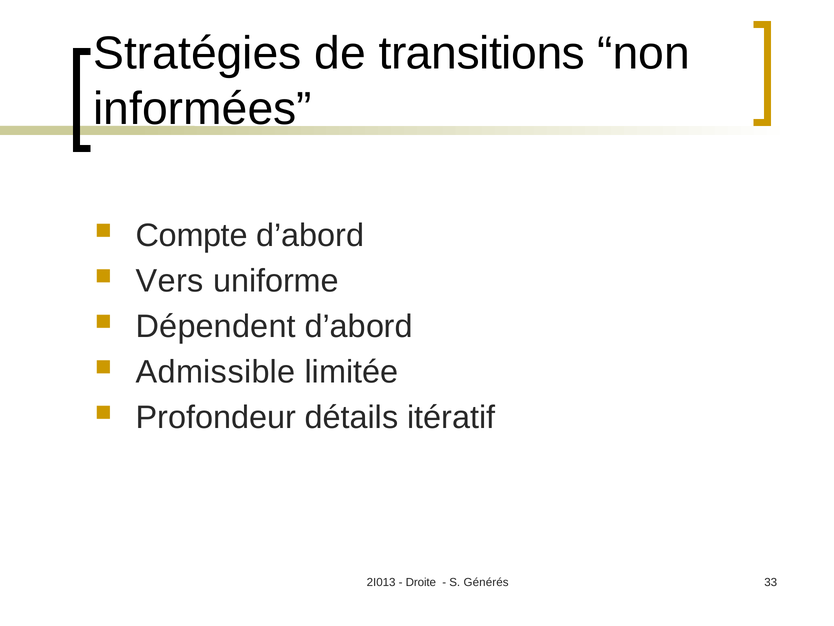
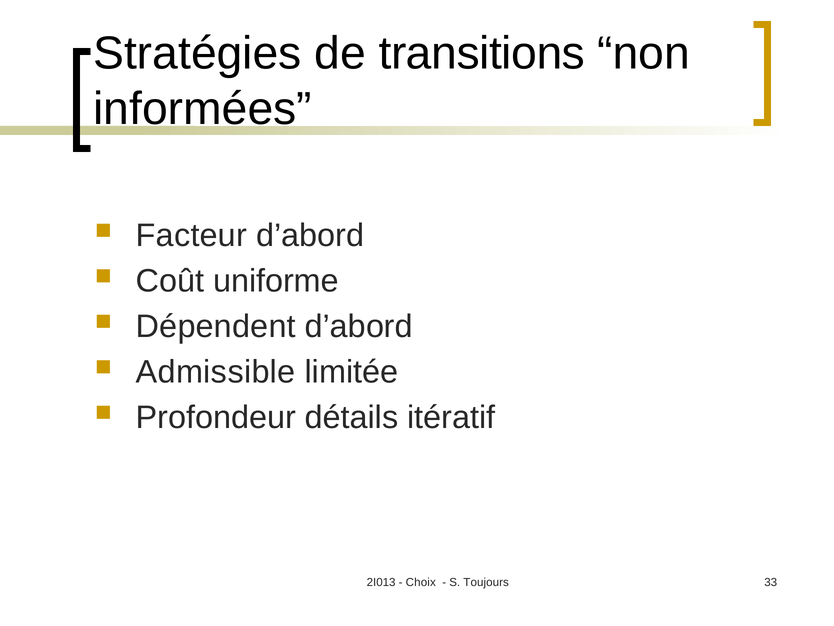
Compte: Compte -> Facteur (191, 235)
Vers: Vers -> Coût (170, 281)
Droite: Droite -> Choix (421, 582)
Générés: Générés -> Toujours (486, 582)
